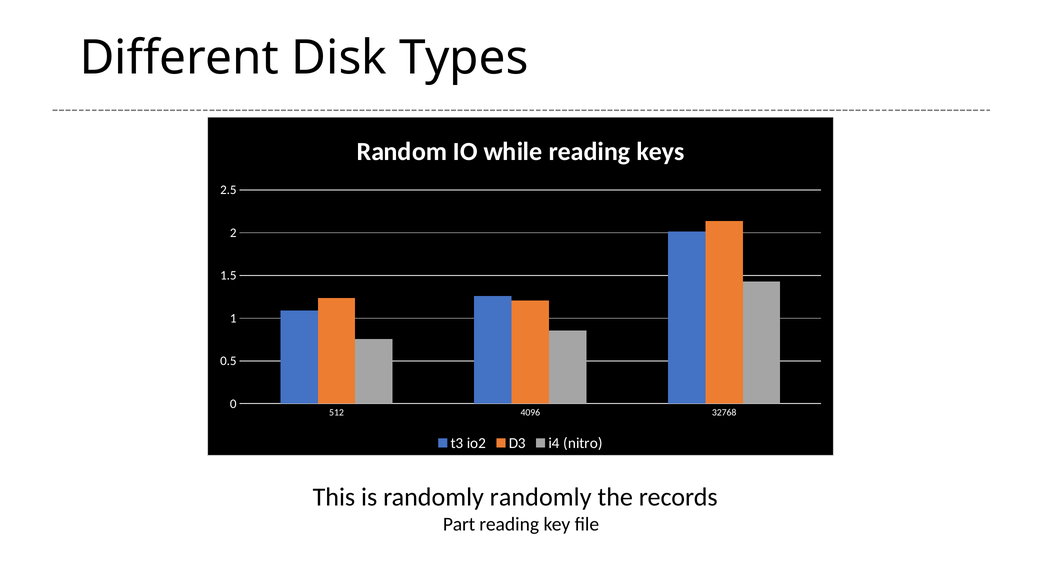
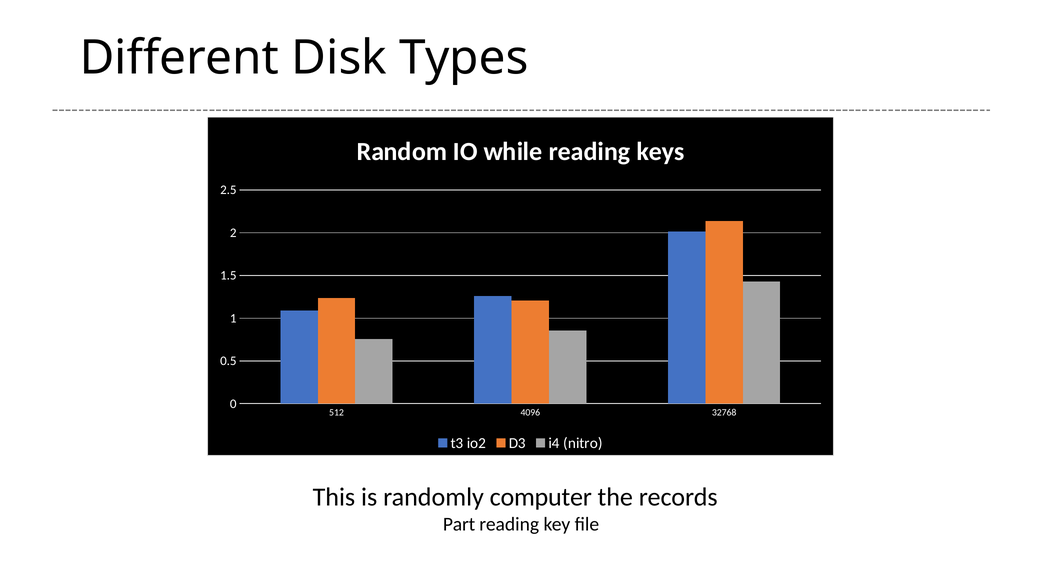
randomly randomly: randomly -> computer (541, 497)
